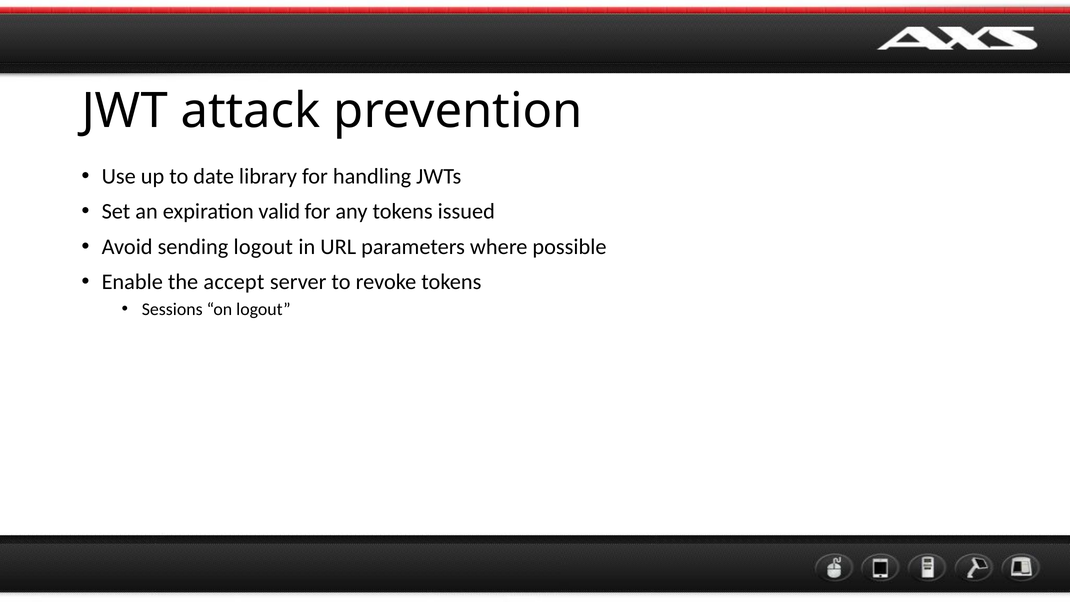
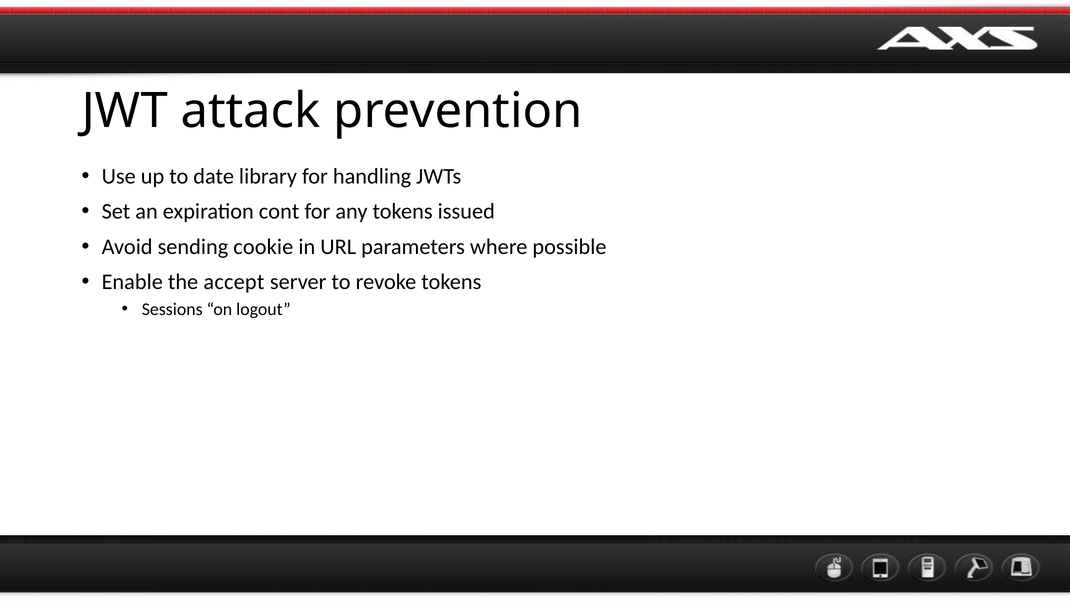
valid: valid -> cont (279, 211)
sending logout: logout -> cookie (263, 247)
